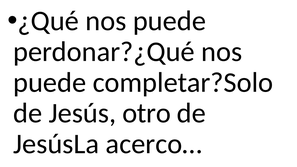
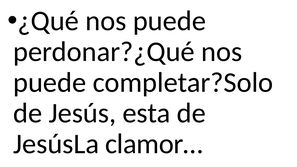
otro: otro -> esta (146, 113)
acerco…: acerco… -> clamor… (154, 144)
